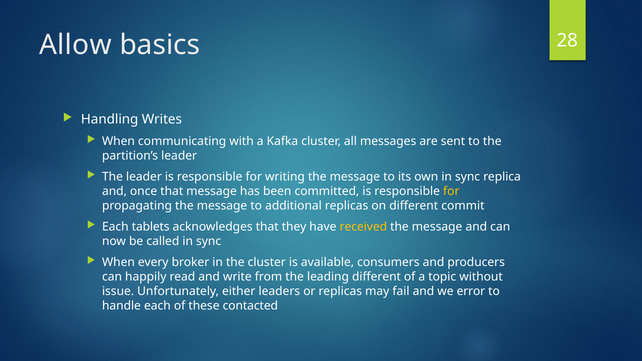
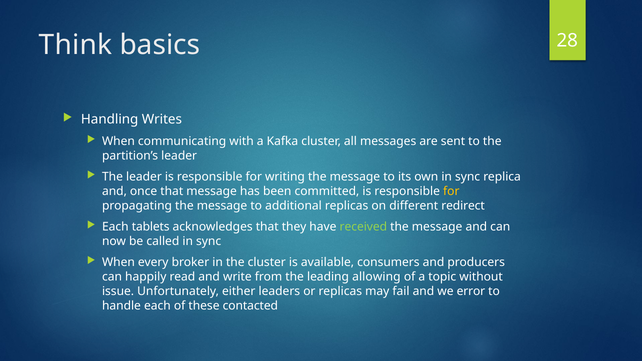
Allow: Allow -> Think (76, 45)
commit: commit -> redirect (463, 206)
received colour: yellow -> light green (363, 227)
leading different: different -> allowing (376, 277)
